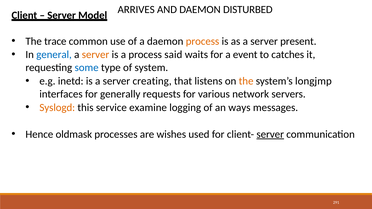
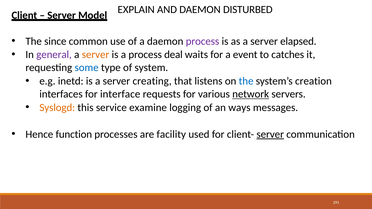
ARRIVES: ARRIVES -> EXPLAIN (136, 10)
trace: trace -> since (55, 41)
process colour: orange -> purple (202, 41)
present: present -> elapsed (298, 41)
general colour: blue -> purple (54, 55)
said: said -> deal (173, 55)
the colour: orange -> blue (246, 81)
longjmp: longjmp -> creation (313, 81)
generally: generally -> interface (120, 94)
network underline: none -> present (251, 94)
oldmask: oldmask -> function (74, 134)
wishes: wishes -> facility (171, 134)
